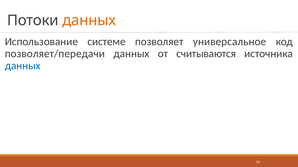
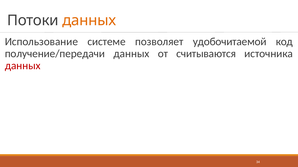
универсальное: универсальное -> удобочитаемой (230, 42)
позволяет/передачи: позволяет/передачи -> получение/передачи (55, 54)
данных colour: blue -> red (23, 66)
